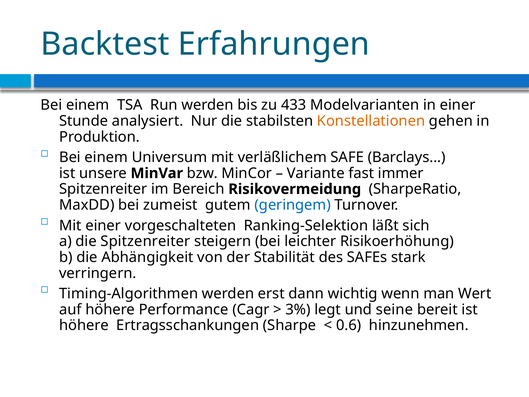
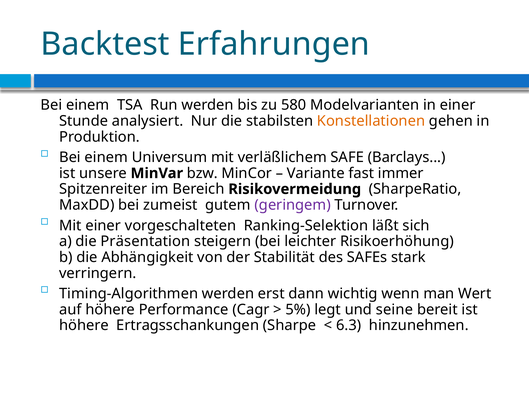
433: 433 -> 580 (294, 105)
geringem colour: blue -> purple (293, 205)
die Spitzenreiter: Spitzenreiter -> Präsentation (145, 241)
3%: 3% -> 5% (298, 309)
0.6: 0.6 -> 6.3 (349, 325)
